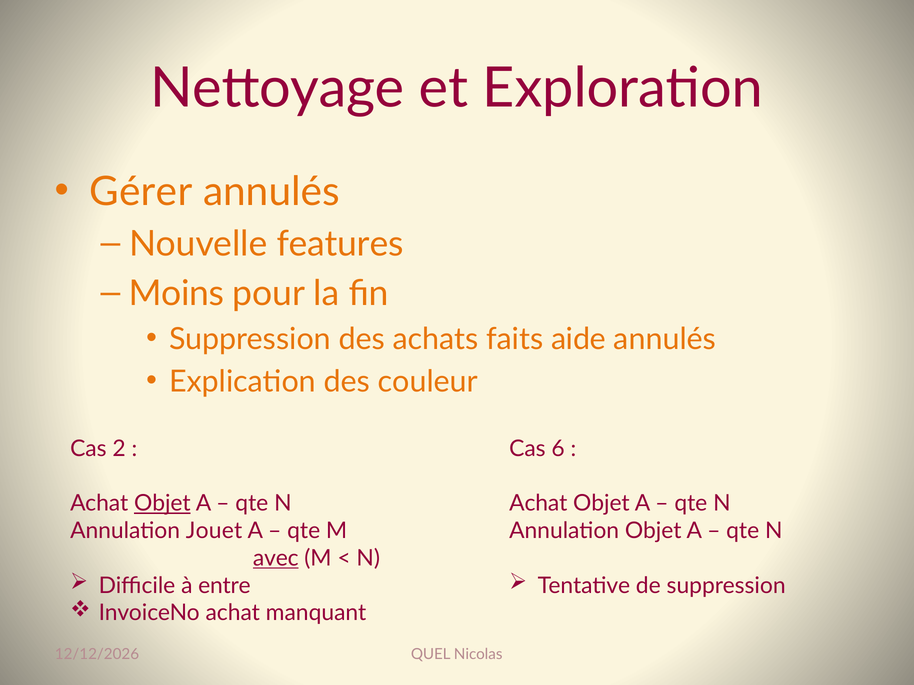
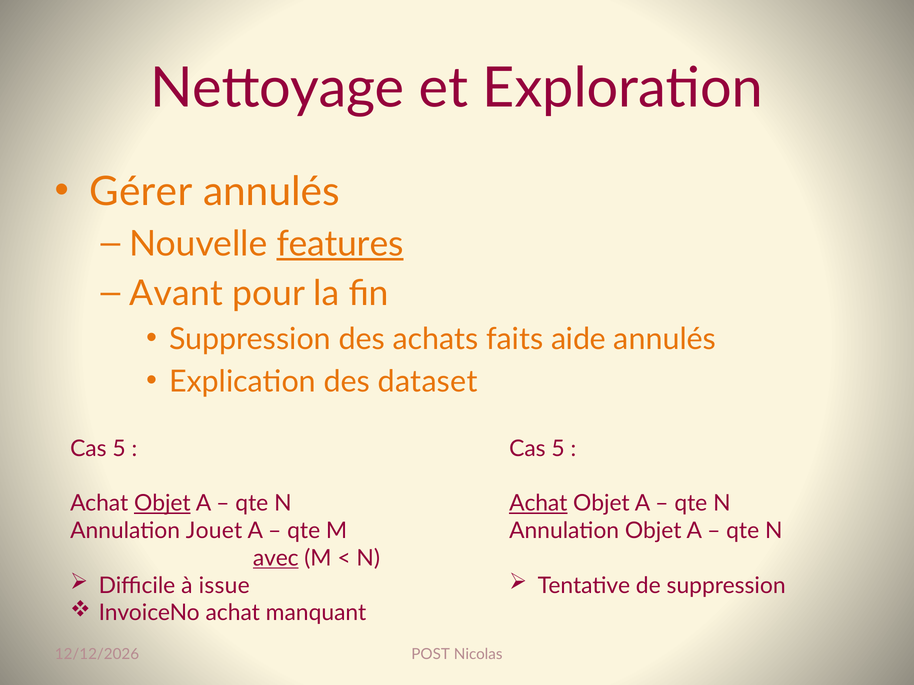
features underline: none -> present (340, 244)
Moins: Moins -> Avant (176, 294)
couleur: couleur -> dataset (428, 382)
2: 2 -> 5 (119, 449)
6: 6 -> 5 (558, 449)
Achat underline: none -> present (538, 504)
entre: entre -> issue (224, 586)
QUEL: QUEL -> POST (431, 655)
